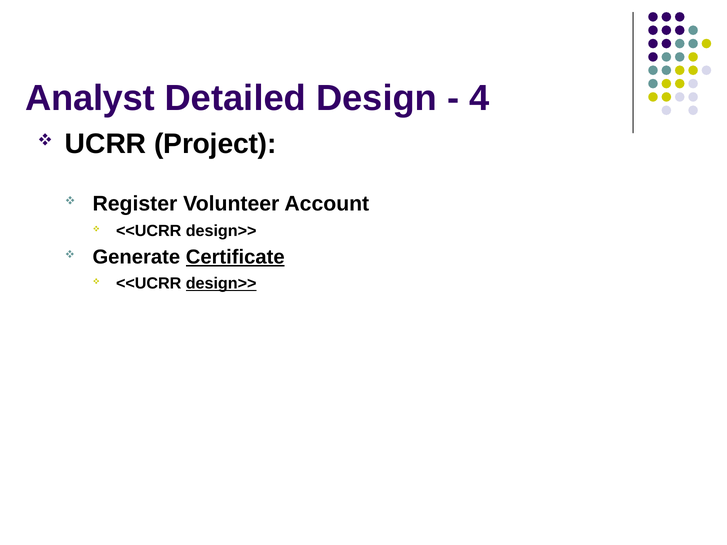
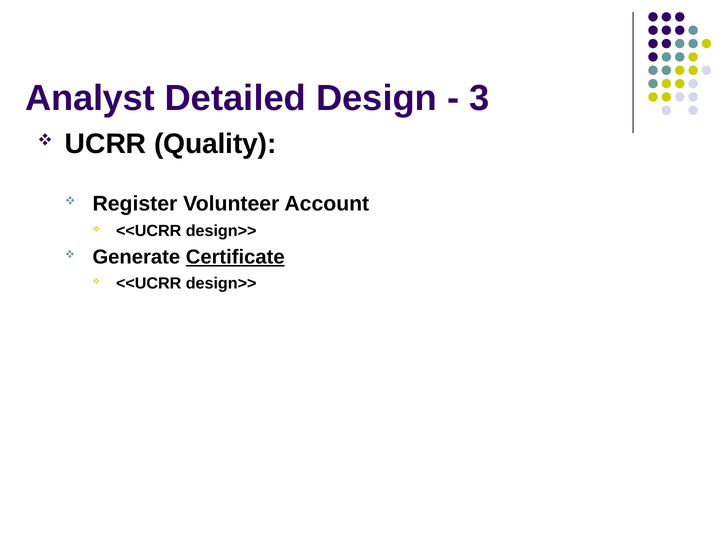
4: 4 -> 3 (479, 98)
Project: Project -> Quality (215, 144)
design>> underline: present -> none (221, 284)
